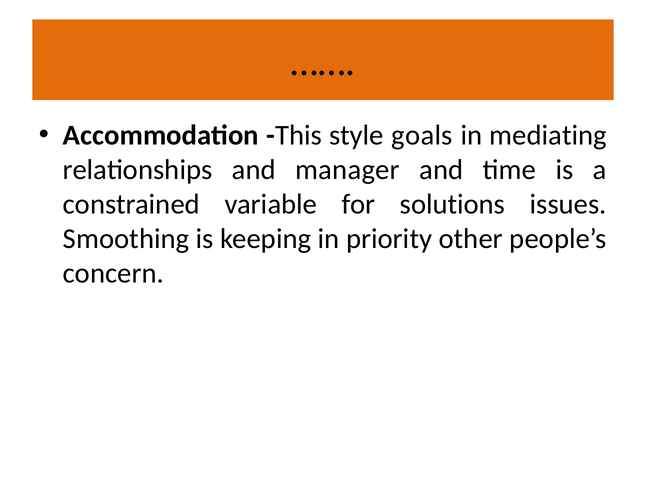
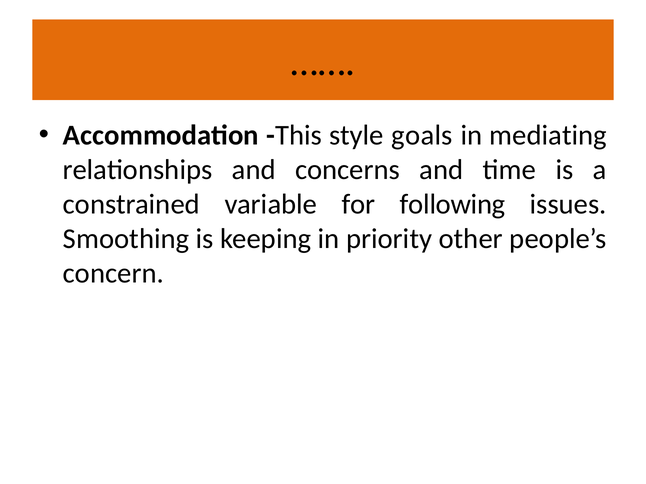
manager: manager -> concerns (348, 170)
solutions: solutions -> following (453, 204)
